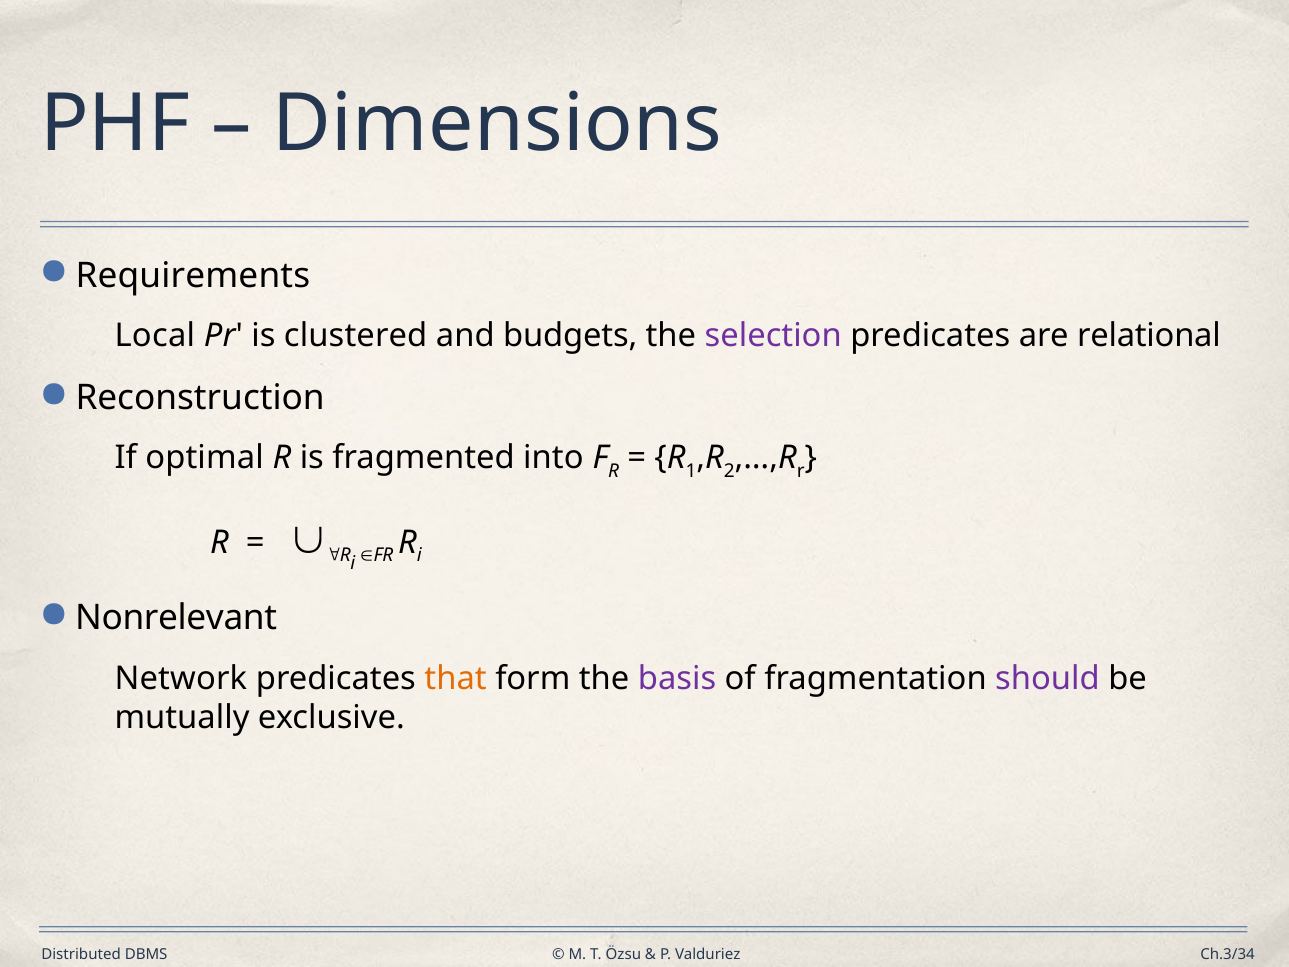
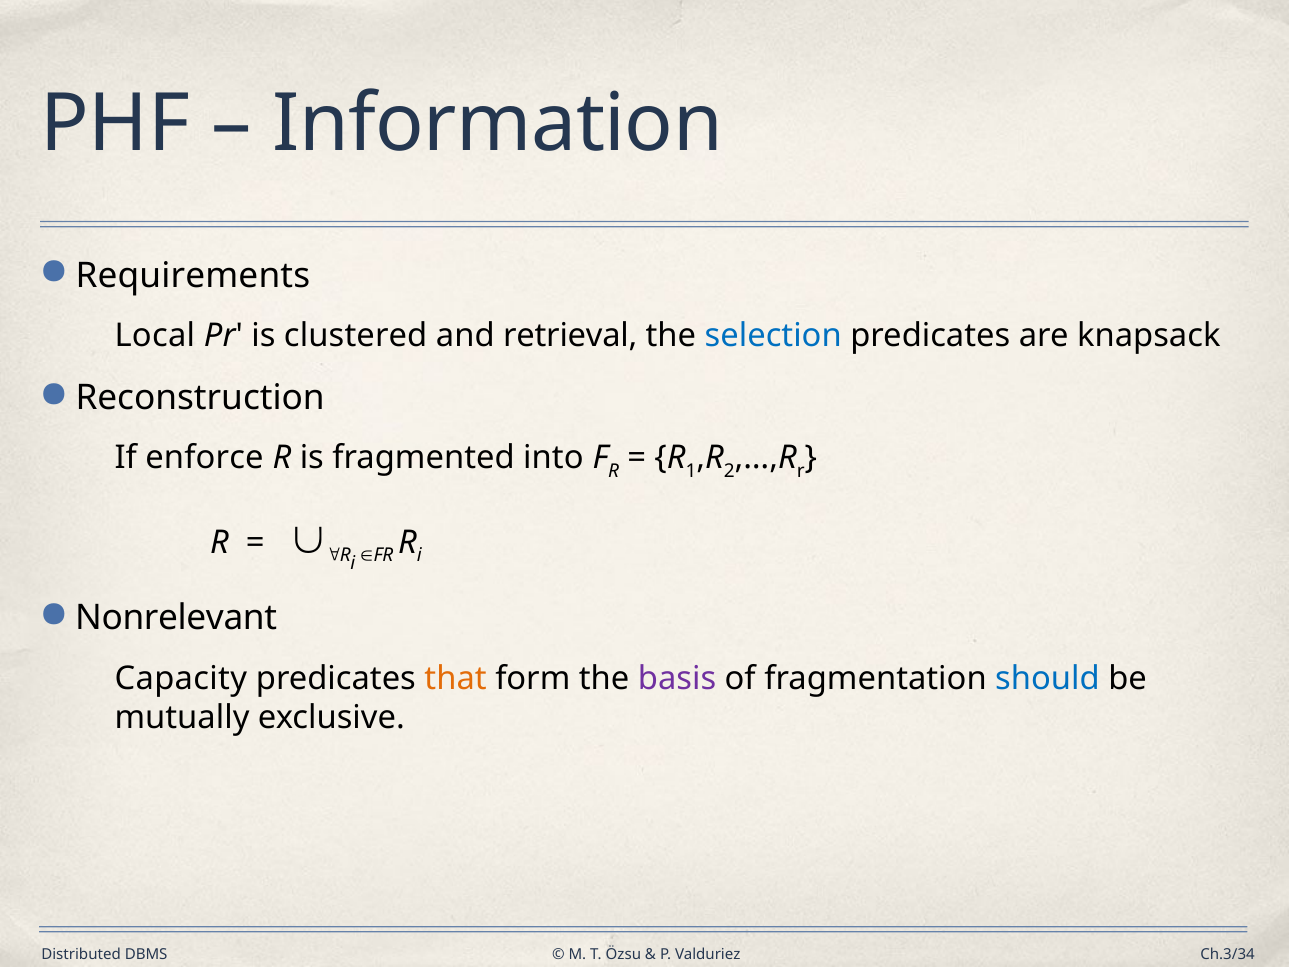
Dimensions: Dimensions -> Information (498, 123)
budgets: budgets -> retrieval (570, 336)
selection colour: purple -> blue (773, 336)
relational: relational -> knapsack (1149, 336)
optimal: optimal -> enforce (205, 458)
Network: Network -> Capacity (181, 678)
should colour: purple -> blue (1048, 678)
